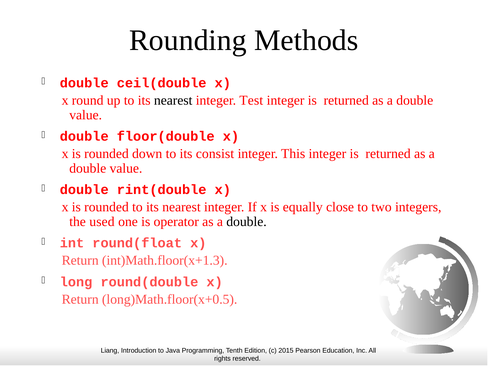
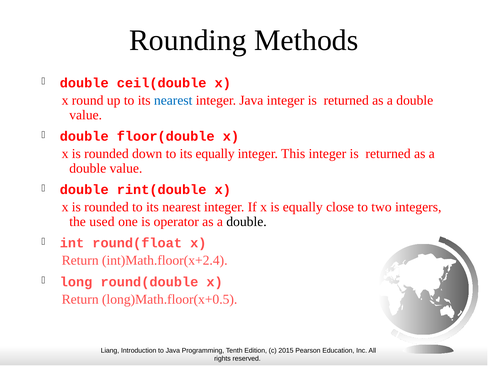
nearest colour: black -> blue (173, 100)
integer Test: Test -> Java (251, 100)
its consist: consist -> equally (215, 154)
int)Math.floor(x+1.3: int)Math.floor(x+1.3 -> int)Math.floor(x+2.4 (165, 260)
